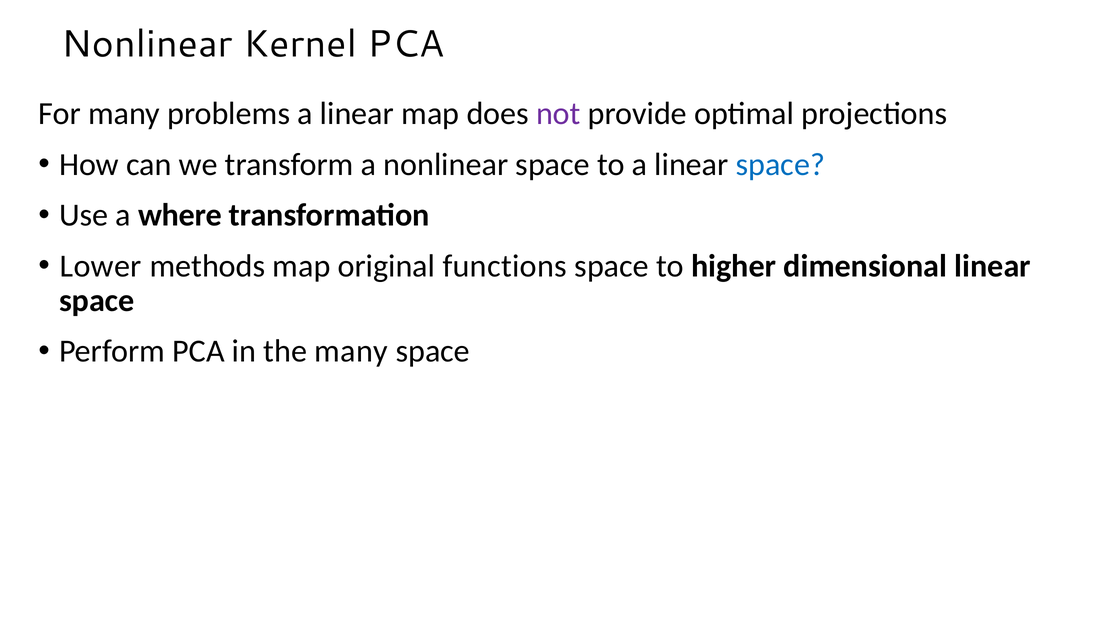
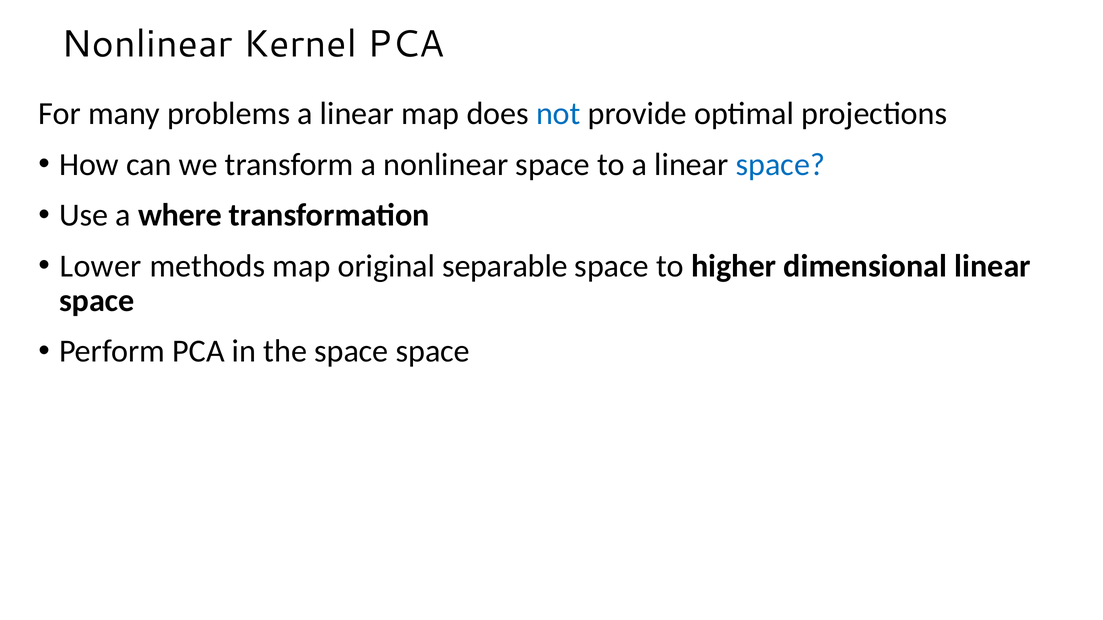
not colour: purple -> blue (558, 114)
functions: functions -> separable (505, 266)
the many: many -> space (351, 352)
